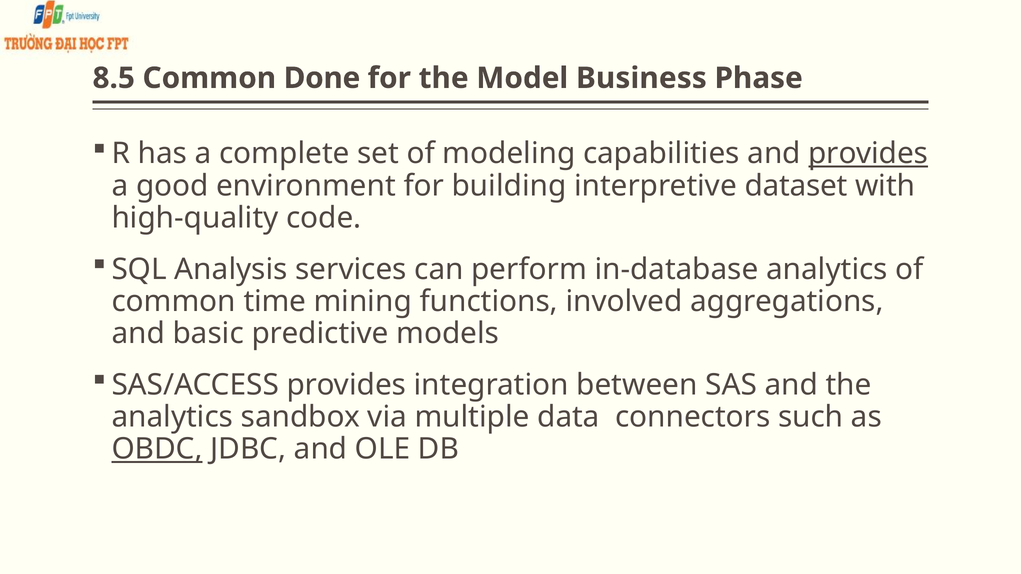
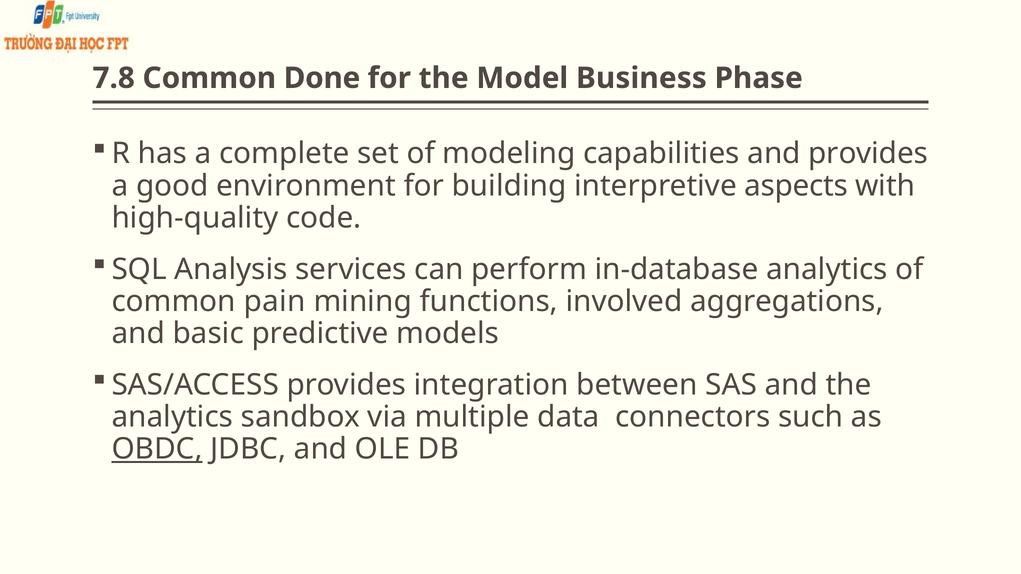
8.5: 8.5 -> 7.8 (114, 78)
provides underline: present -> none (868, 154)
dataset: dataset -> aspects (796, 186)
time: time -> pain (275, 302)
